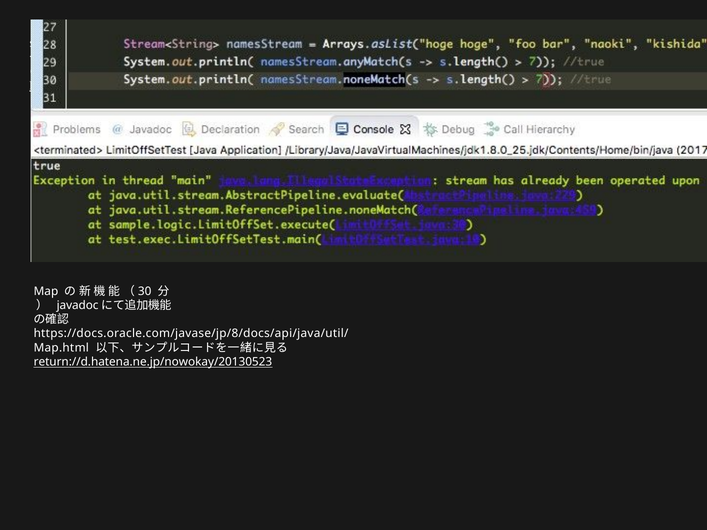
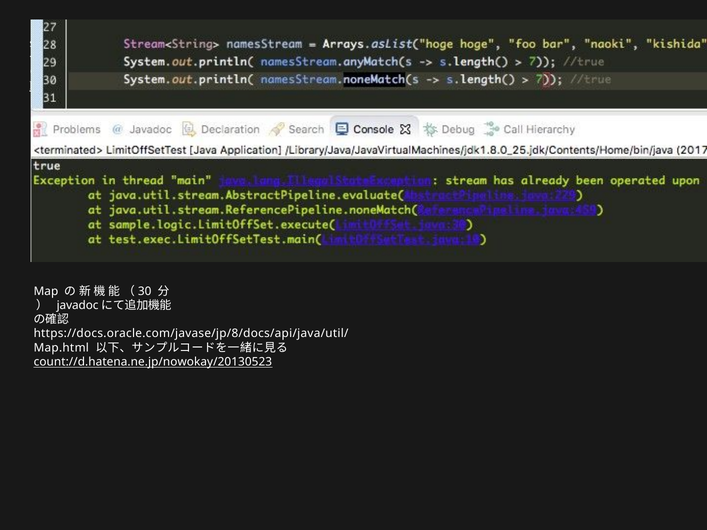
return://d.hatena.ne.jp/nowokay/20130523: return://d.hatena.ne.jp/nowokay/20130523 -> count://d.hatena.ne.jp/nowokay/20130523 (153, 362)
